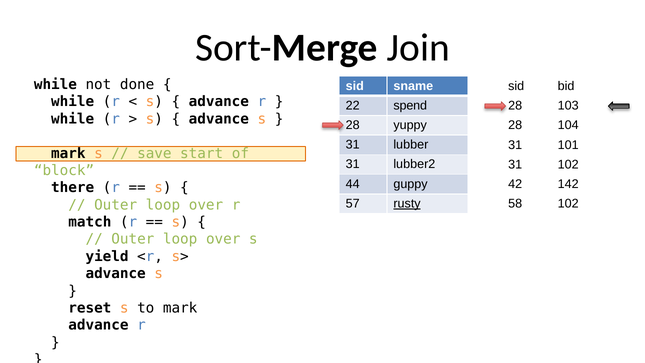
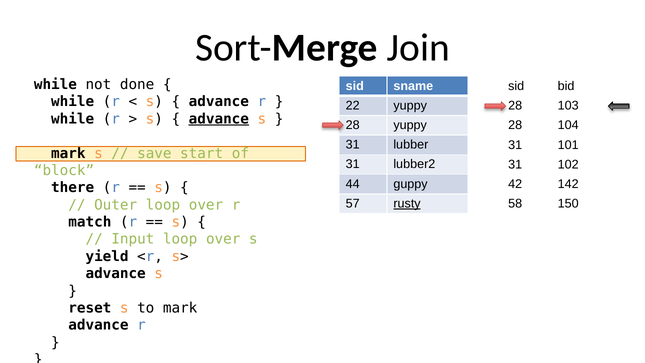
22 spend: spend -> yuppy (410, 105)
advance underline: none -> present (219, 119)
58 102: 102 -> 150 (568, 204)
Outer: Outer -> Input (133, 239)
